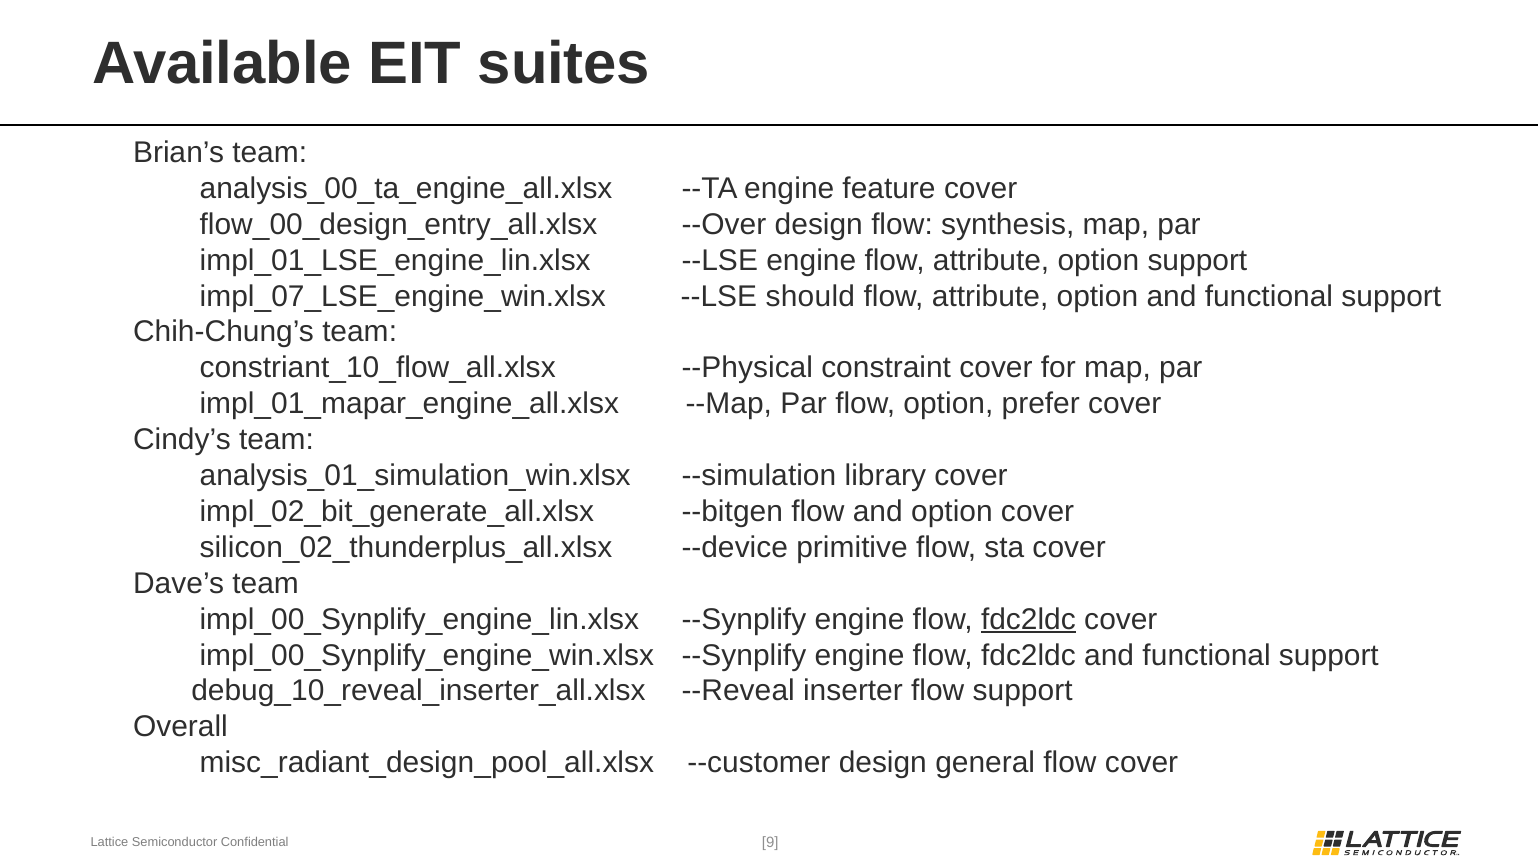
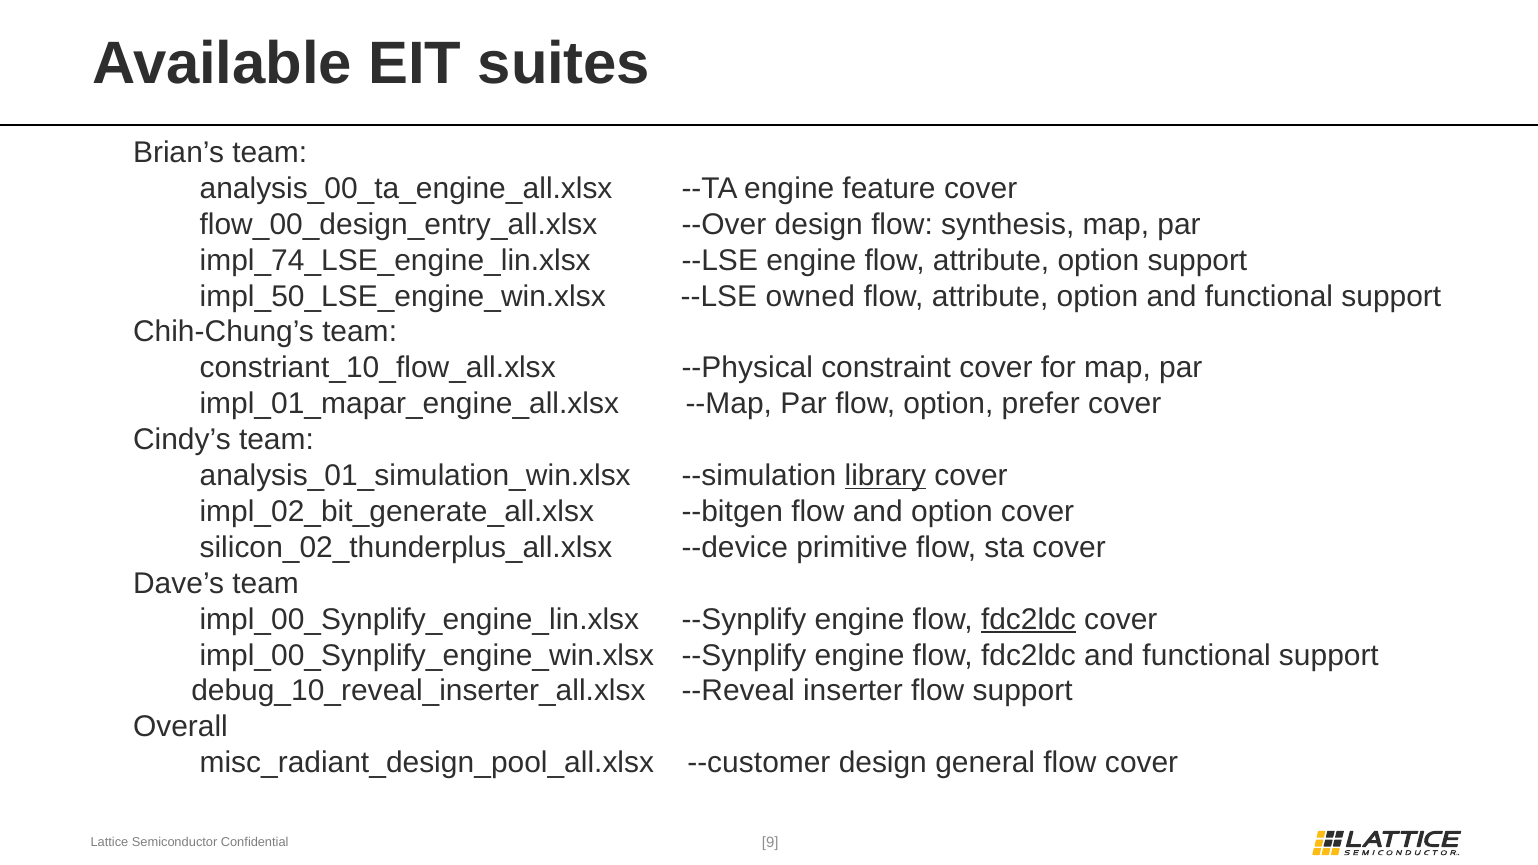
impl_01_LSE_engine_lin.xlsx: impl_01_LSE_engine_lin.xlsx -> impl_74_LSE_engine_lin.xlsx (395, 260)
impl_07_LSE_engine_win.xlsx: impl_07_LSE_engine_win.xlsx -> impl_50_LSE_engine_win.xlsx (403, 296)
should: should -> owned (810, 296)
library underline: none -> present (885, 476)
